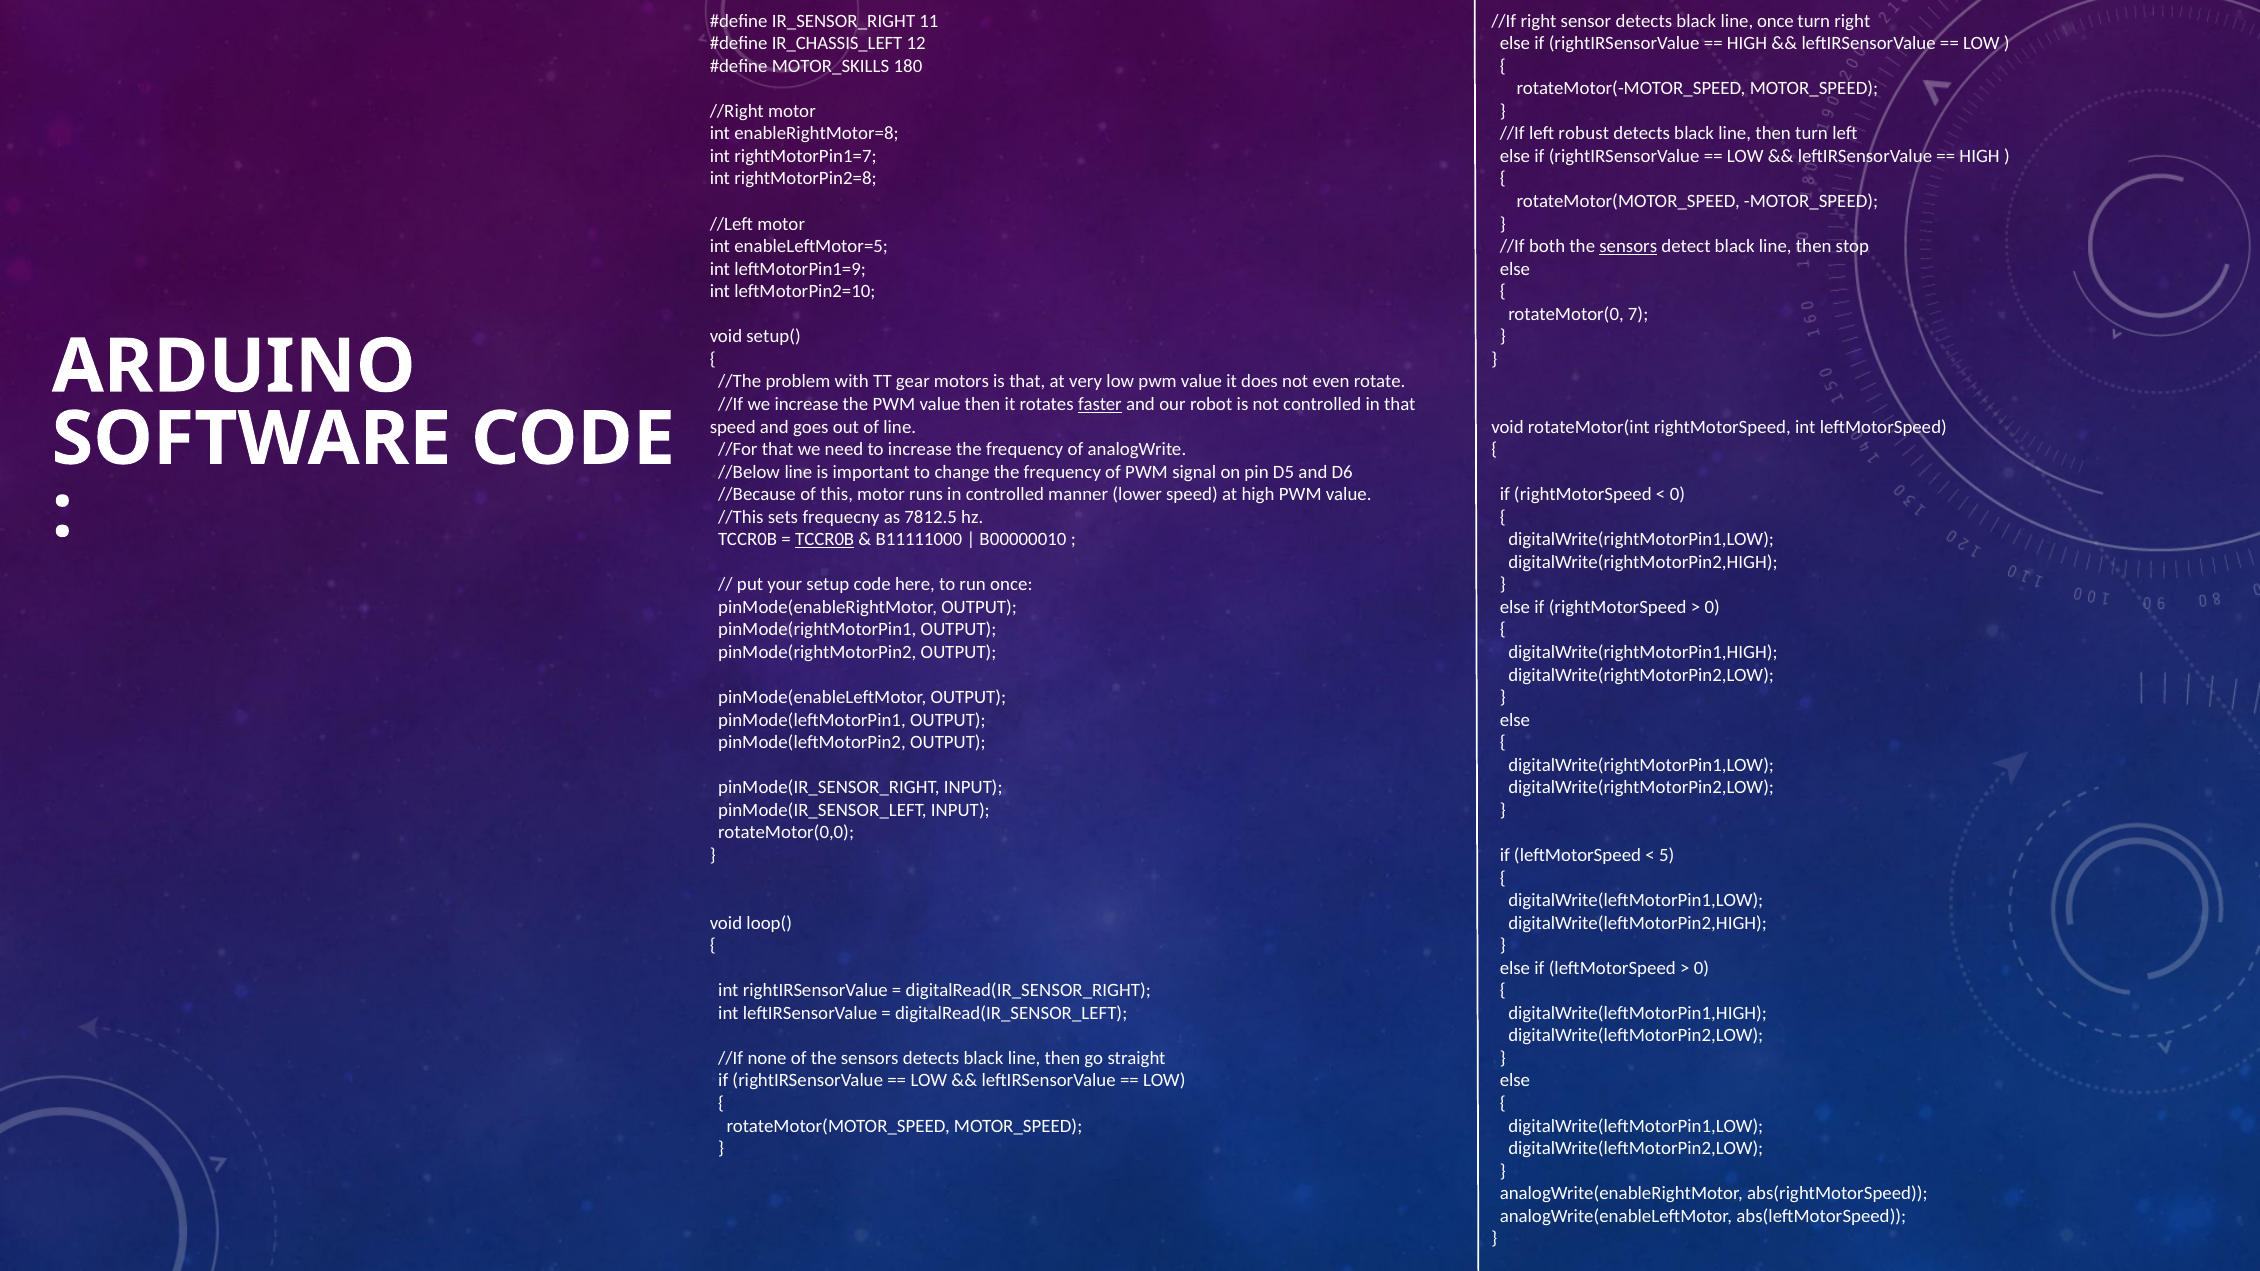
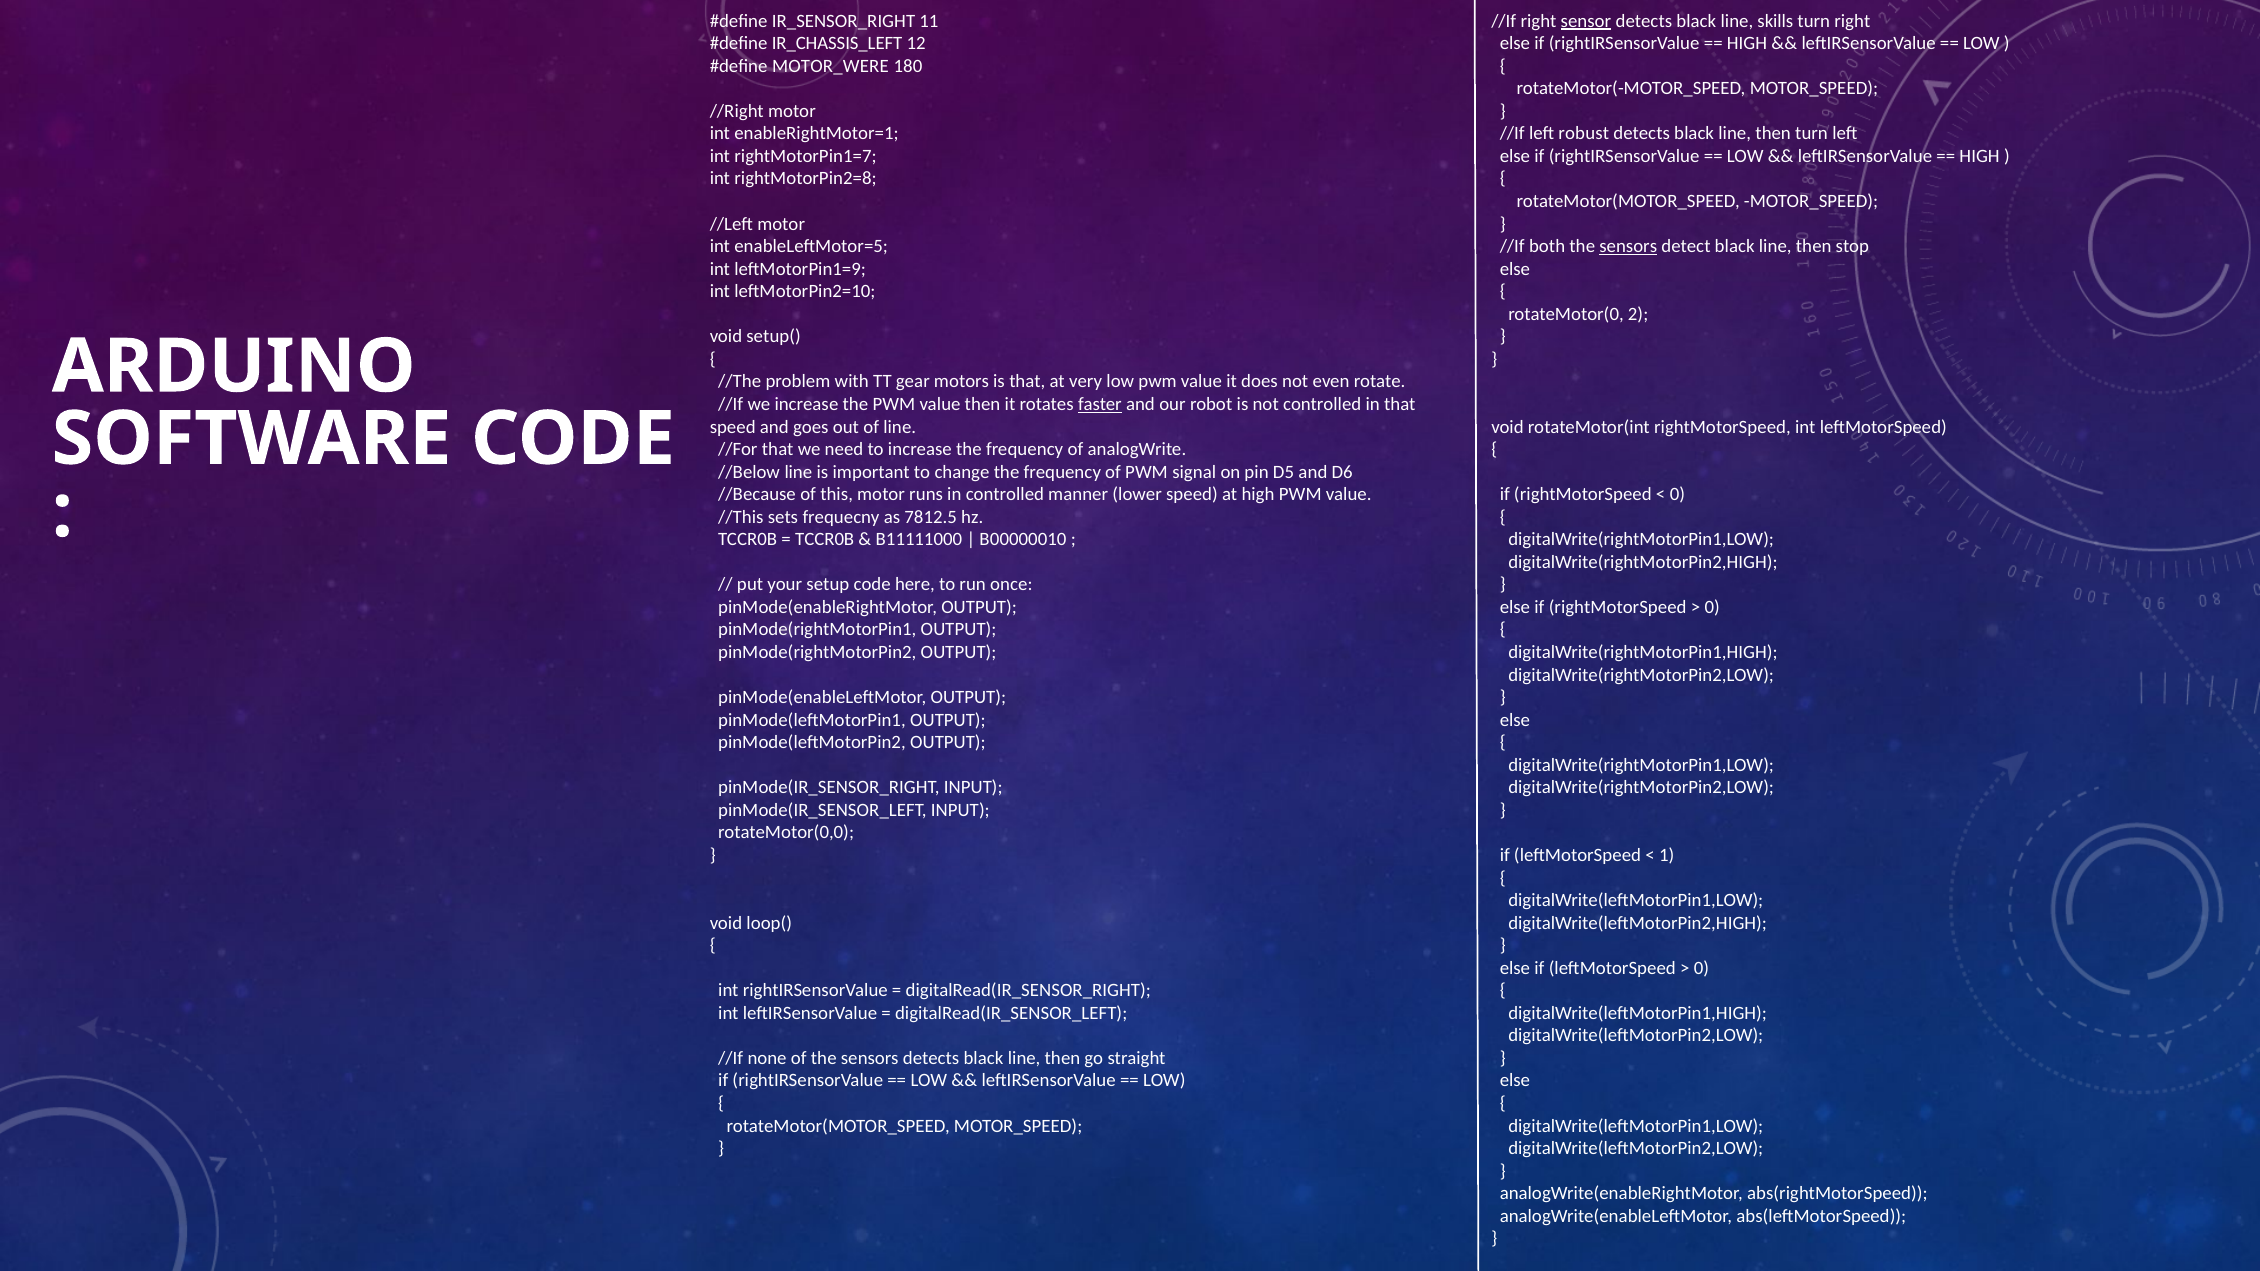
sensor underline: none -> present (1586, 21)
line once: once -> skills (1775, 21)
MOTOR_SKILLS: MOTOR_SKILLS -> MOTOR_WERE (830, 66)
enableRightMotor=8: enableRightMotor=8 -> enableRightMotor=1 (816, 134)
7: 7 -> 2 (1638, 314)
TCCR0B underline: present -> none (825, 540)
5: 5 -> 1 (1667, 855)
